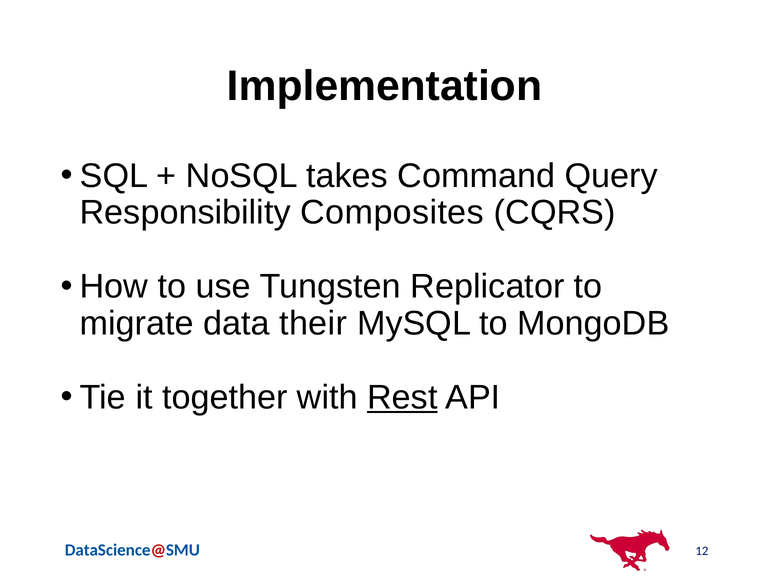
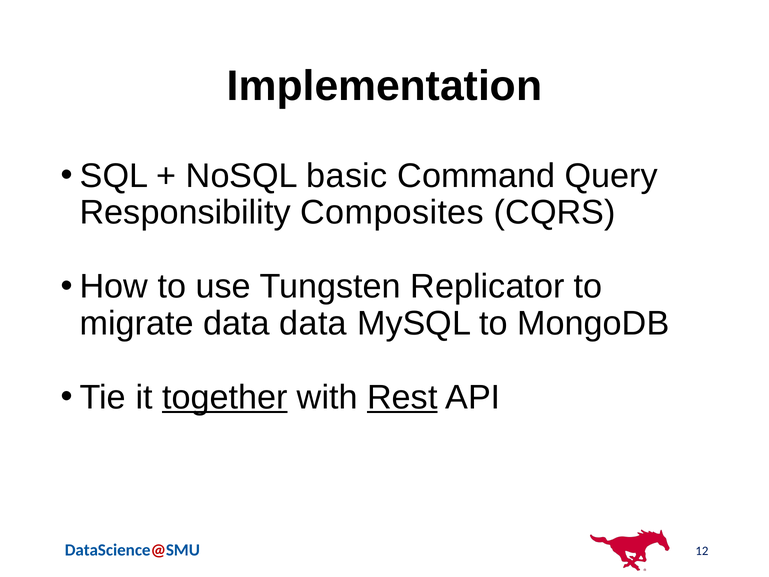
takes: takes -> basic (347, 176)
data their: their -> data (313, 323)
together underline: none -> present (225, 397)
